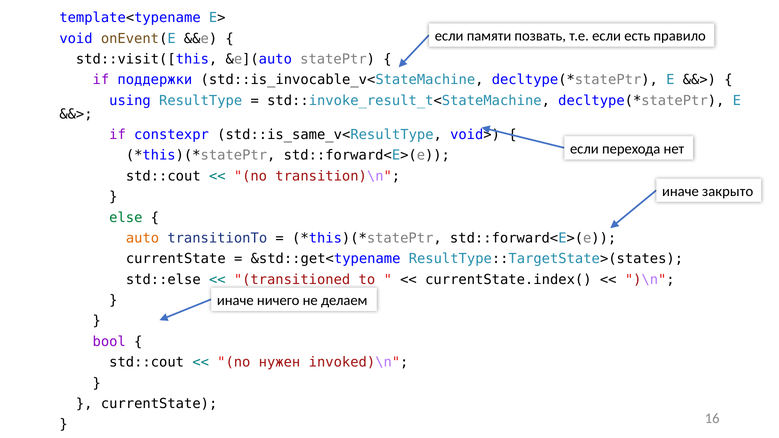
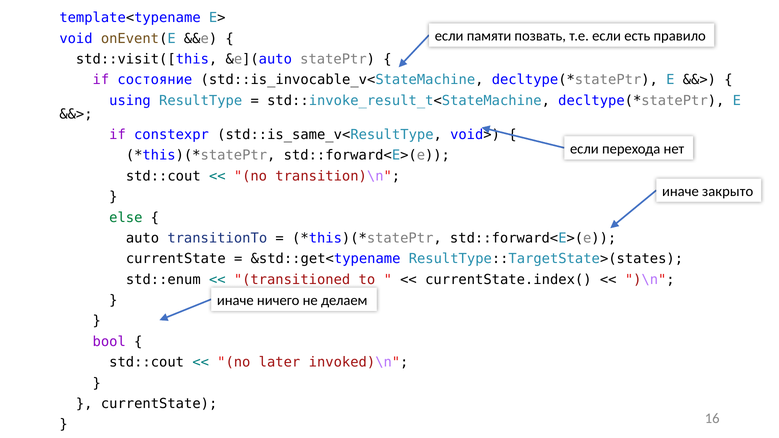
поддержки: поддержки -> состояние (155, 80)
auto colour: orange -> black (143, 238)
std::else: std::else -> std::enum (163, 280)
нужен: нужен -> later (280, 362)
